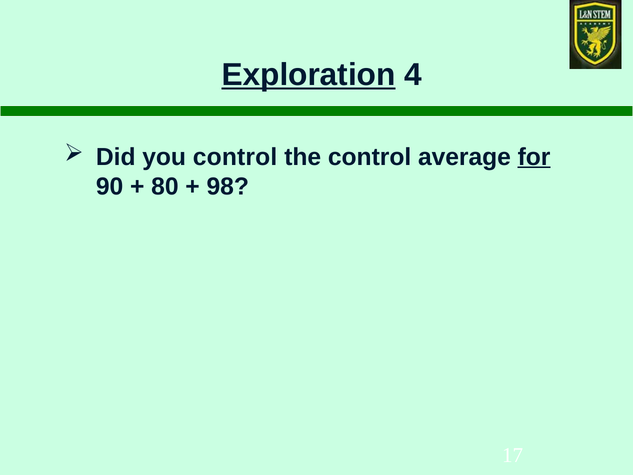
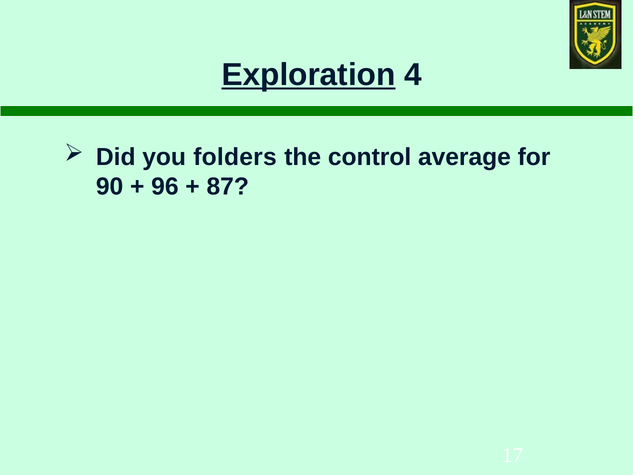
you control: control -> folders (235, 157)
for underline: present -> none (534, 157)
80: 80 -> 96 (165, 186)
98: 98 -> 87 (228, 186)
